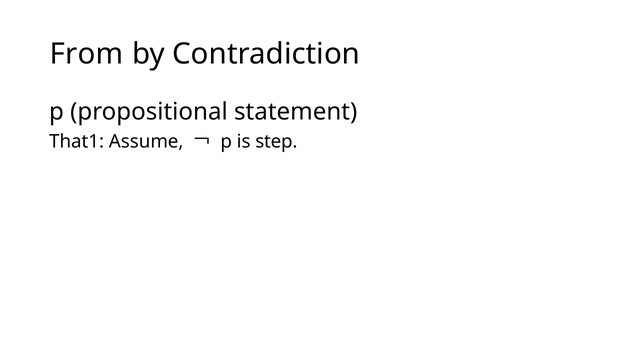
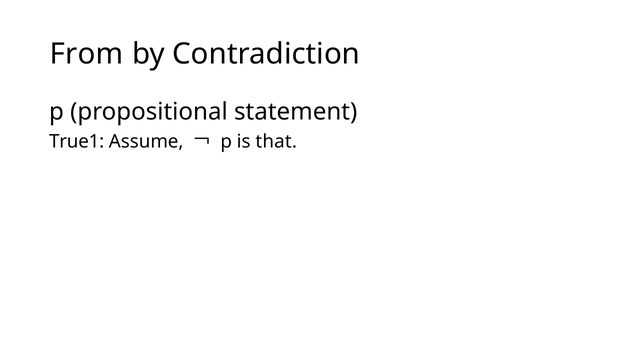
That1: That1 -> True1 (77, 142)
step: step -> that (276, 142)
